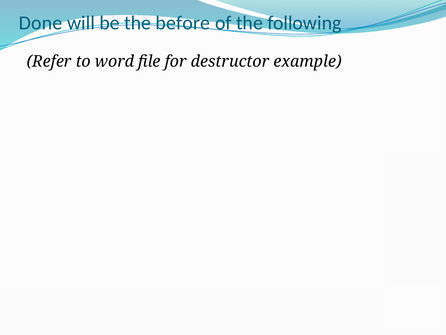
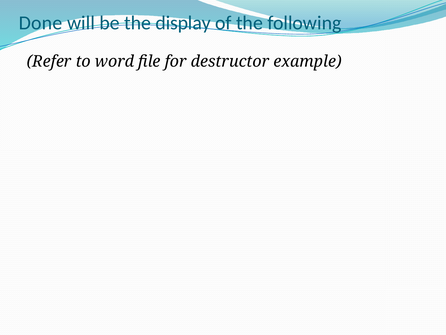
before: before -> display (183, 23)
